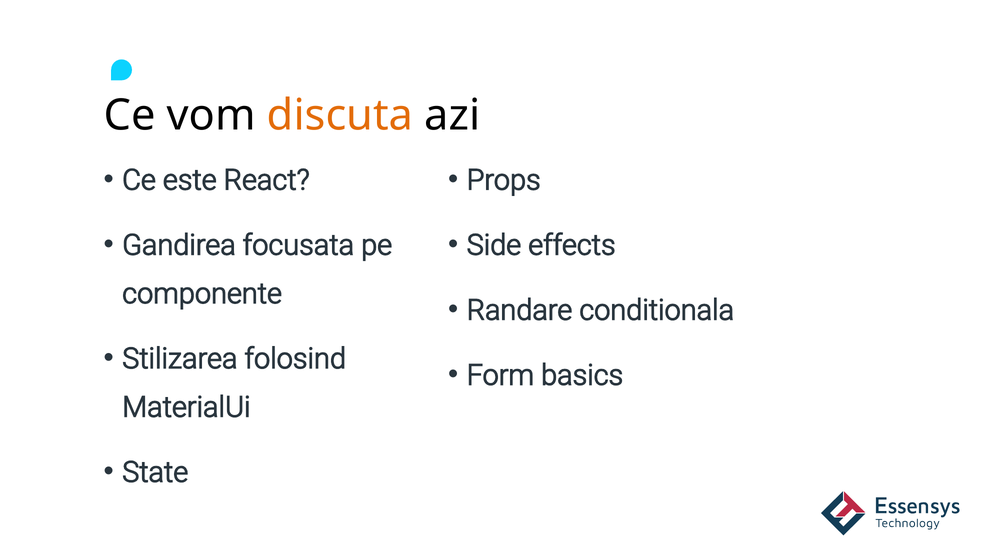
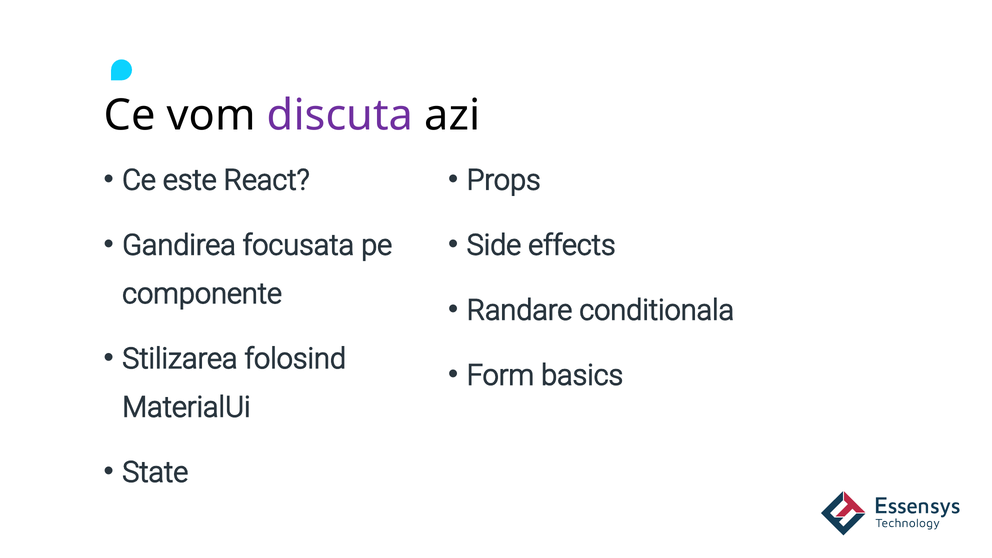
discuta colour: orange -> purple (340, 116)
